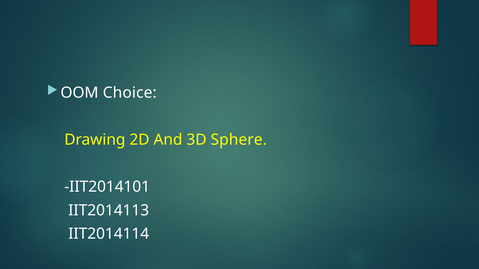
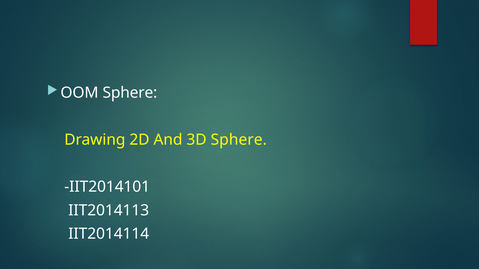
OOM Choice: Choice -> Sphere (130, 93)
